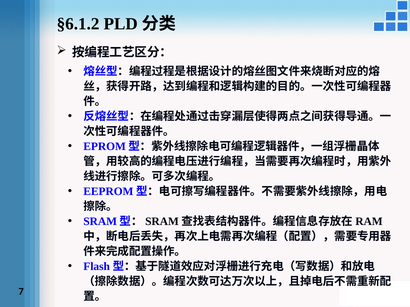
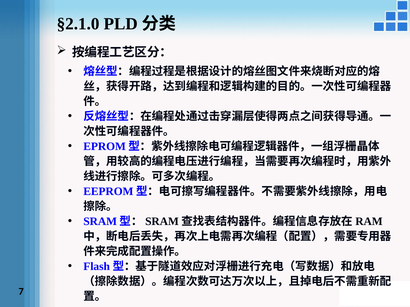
§6.1.2: §6.1.2 -> §2.1.0 (78, 24)
